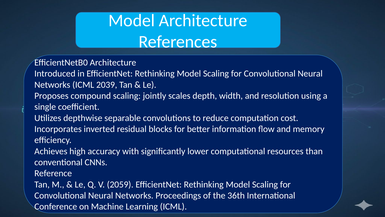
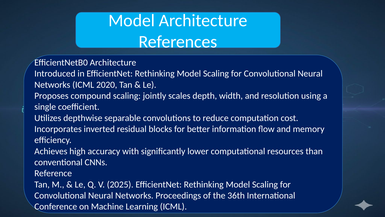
2039: 2039 -> 2020 (107, 85)
2059: 2059 -> 2025 (120, 184)
